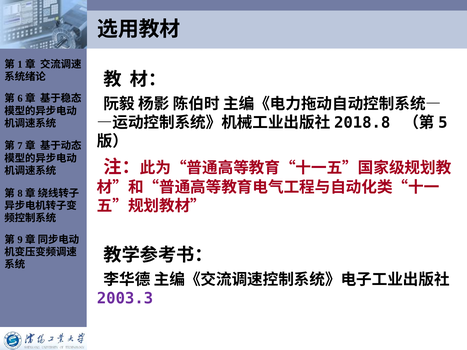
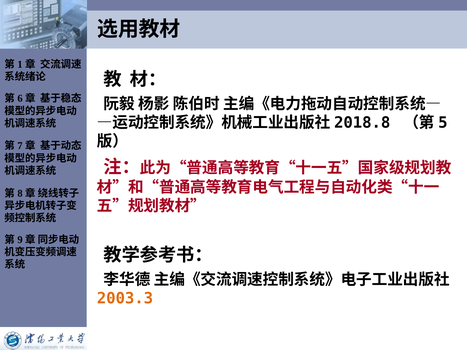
2003.3 colour: purple -> orange (125, 299)
